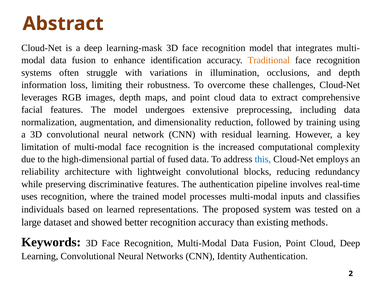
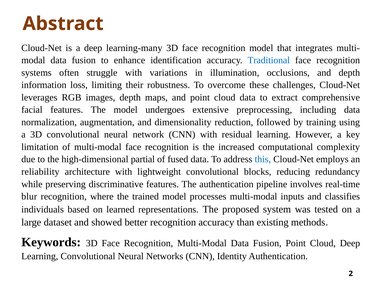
learning-mask: learning-mask -> learning-many (134, 48)
Traditional colour: orange -> blue (269, 60)
uses: uses -> blur (29, 197)
